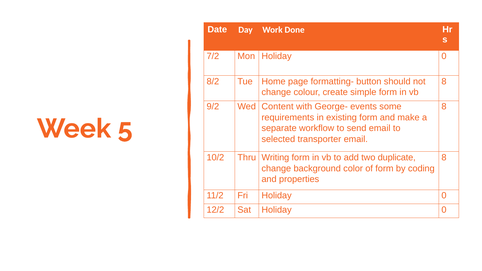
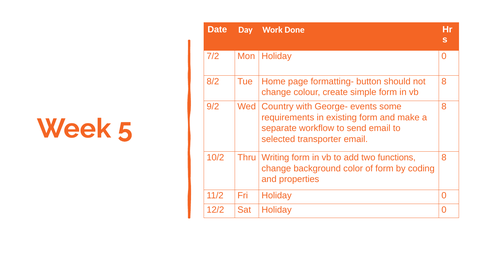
Content: Content -> Country (278, 107)
duplicate: duplicate -> functions (397, 158)
